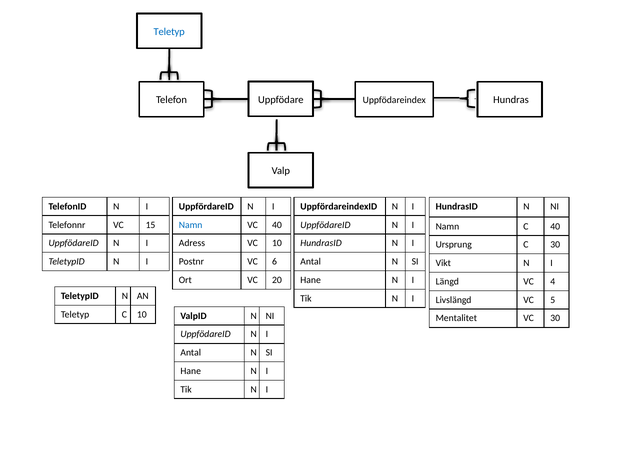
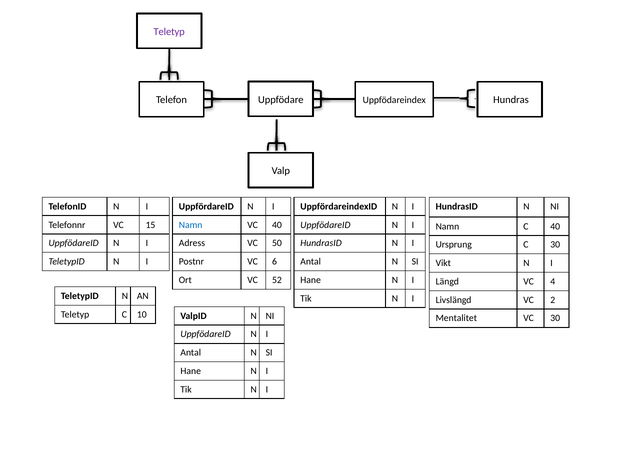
Teletyp colour: blue -> purple (169, 31)
VC 10: 10 -> 50 (277, 243)
20: 20 -> 52 (277, 280)
5: 5 -> 2 (553, 299)
